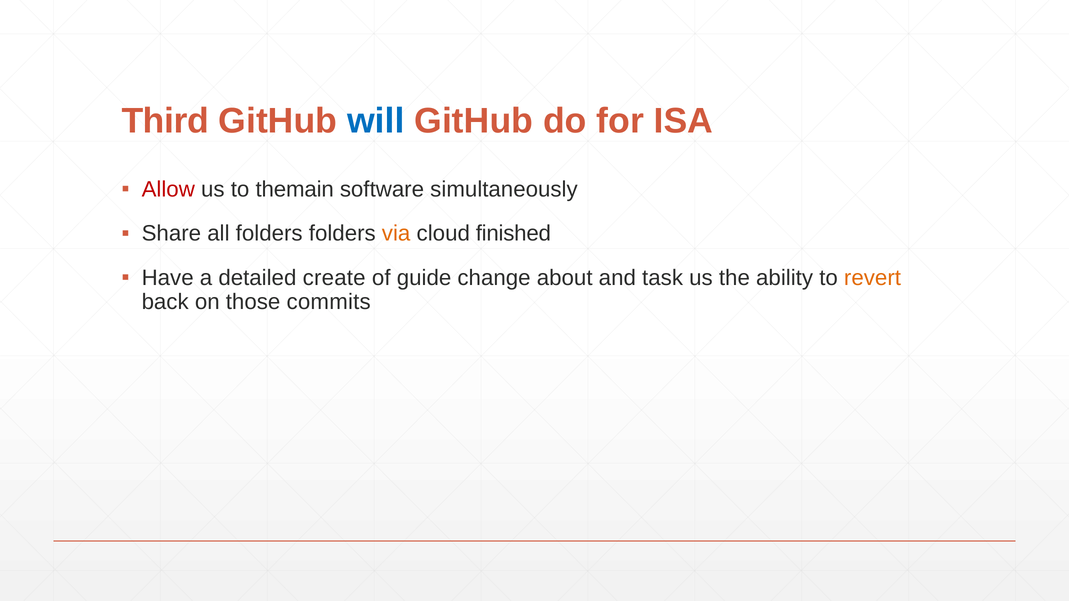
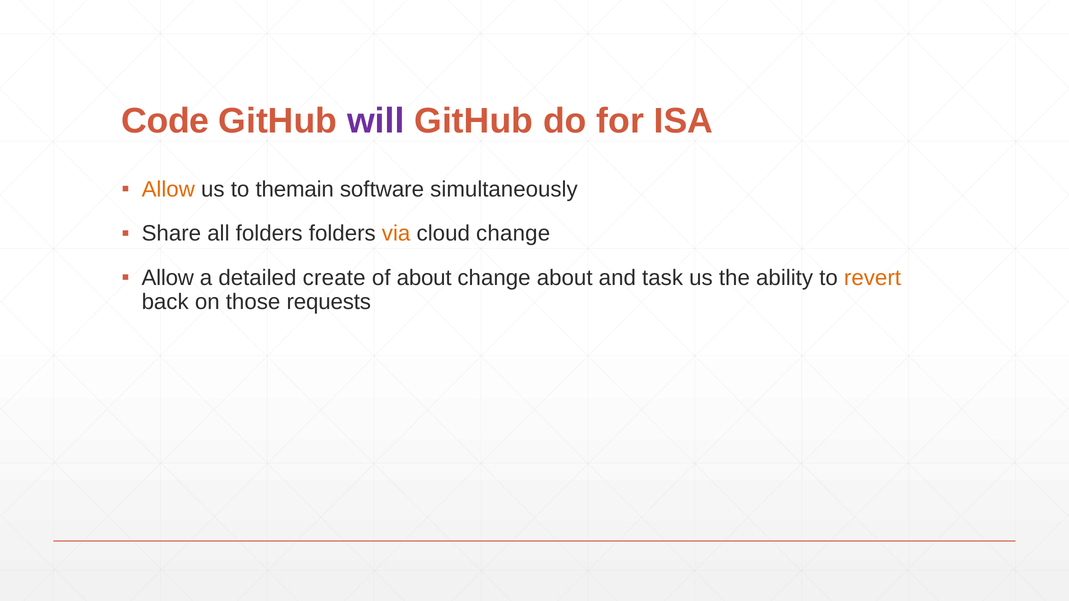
Third: Third -> Code (165, 121)
will colour: blue -> purple (376, 121)
Allow colour: red -> orange (168, 190)
cloud finished: finished -> change (513, 234)
Have: Have -> Allow (168, 278)
of guide: guide -> about (424, 278)
commits: commits -> requests (329, 302)
